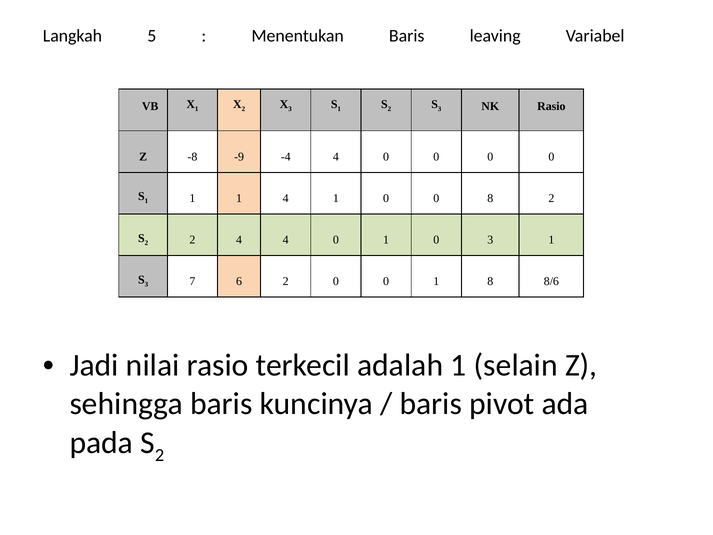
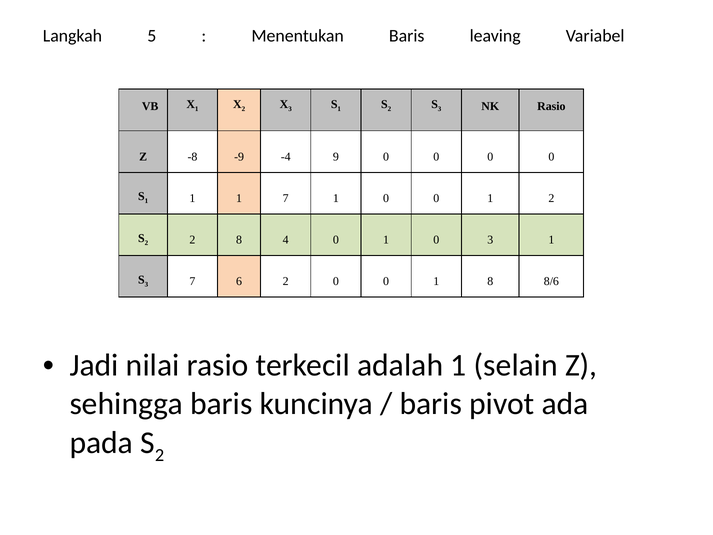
-4 4: 4 -> 9 (336, 157)
1 4: 4 -> 7 (286, 198)
1 0 0 8: 8 -> 1 (490, 198)
2 4: 4 -> 8 (239, 240)
